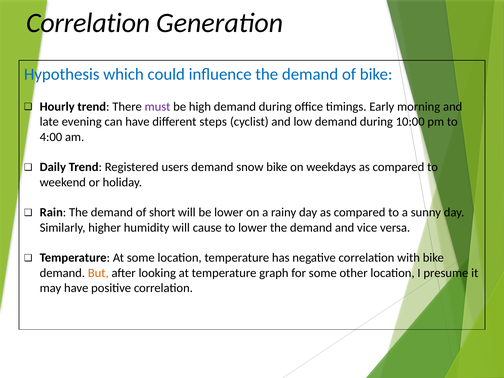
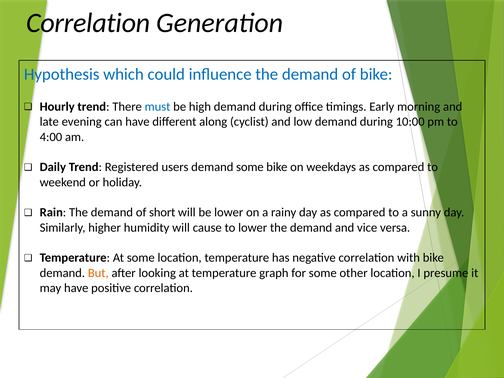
must colour: purple -> blue (158, 107)
steps: steps -> along (213, 122)
demand snow: snow -> some (250, 167)
